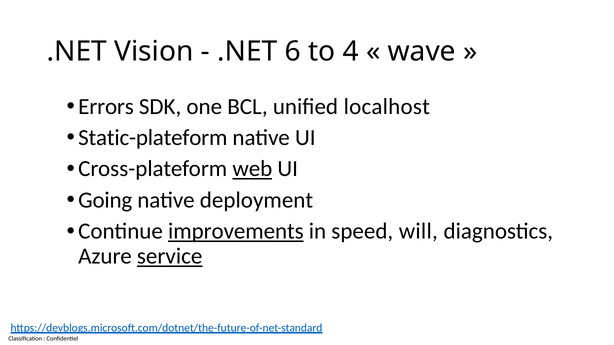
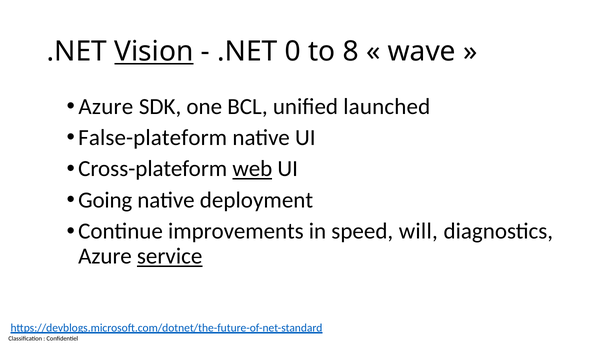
Vision underline: none -> present (154, 52)
6: 6 -> 0 (293, 52)
4: 4 -> 8 (351, 52)
Errors: Errors -> Azure (106, 107)
localhost: localhost -> launched (387, 107)
Static-plateform: Static-plateform -> False-plateform (153, 138)
improvements underline: present -> none (236, 232)
